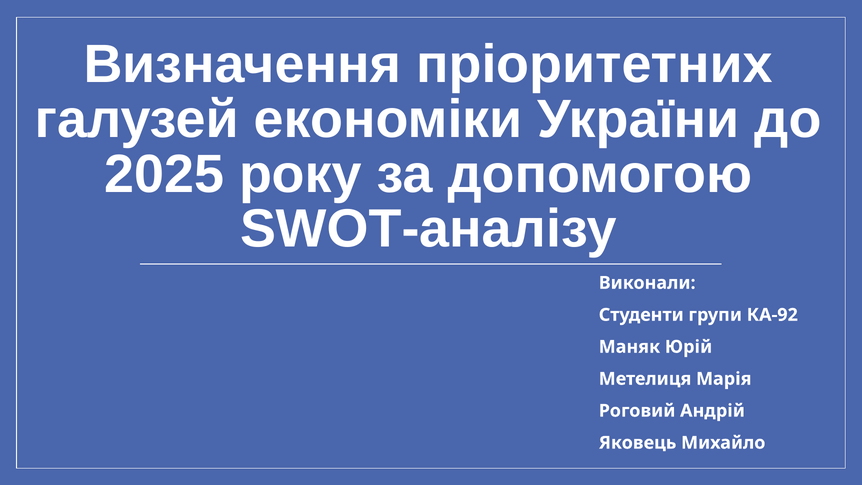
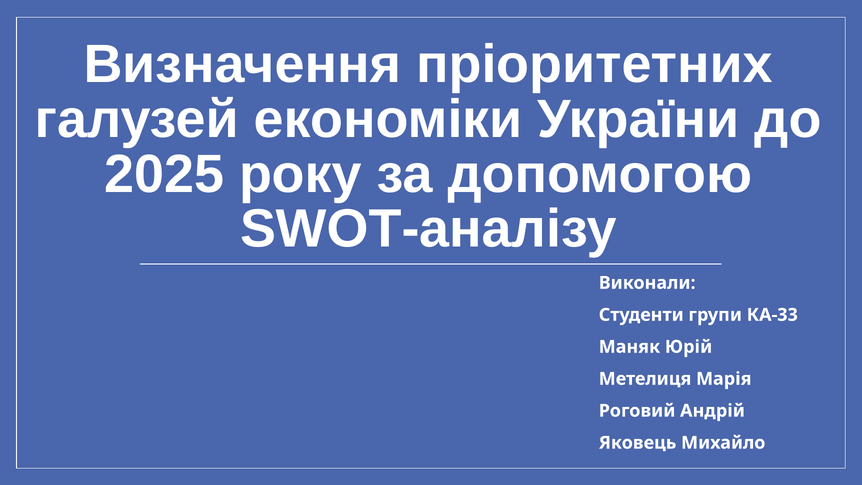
КА-92: КА-92 -> КА-33 (772, 315)
